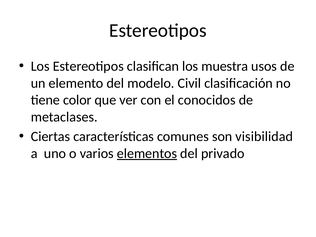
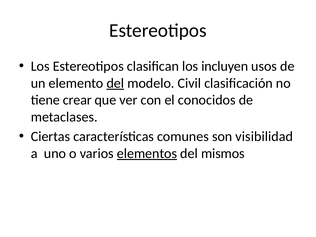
muestra: muestra -> incluyen (225, 66)
del underline: none -> present (115, 83)
color: color -> crear (77, 100)
privado: privado -> mismos (223, 153)
